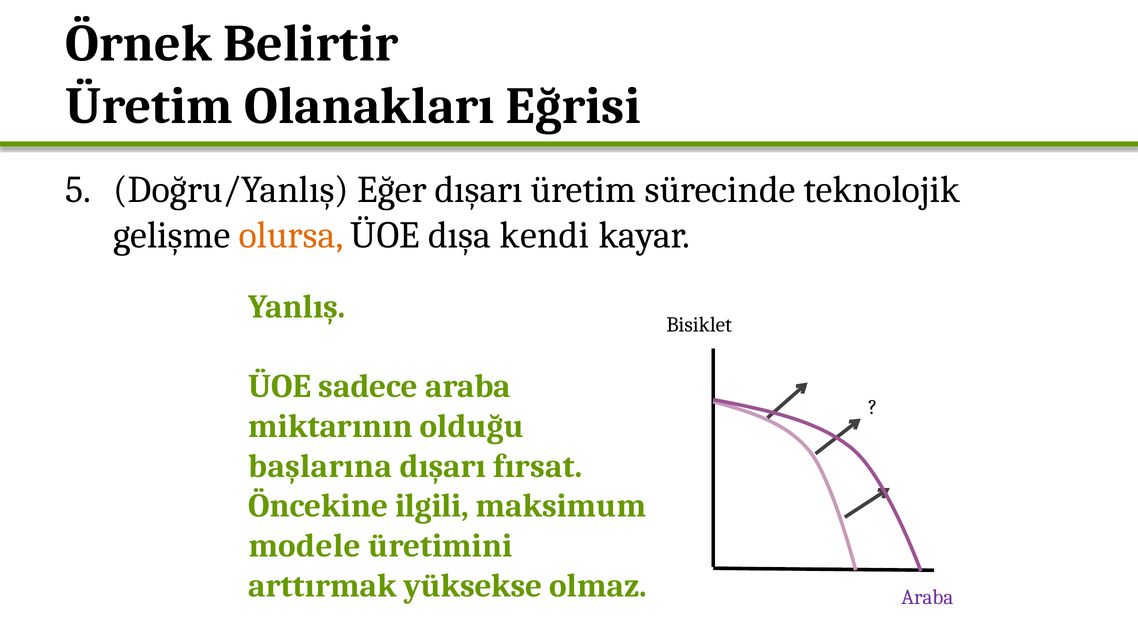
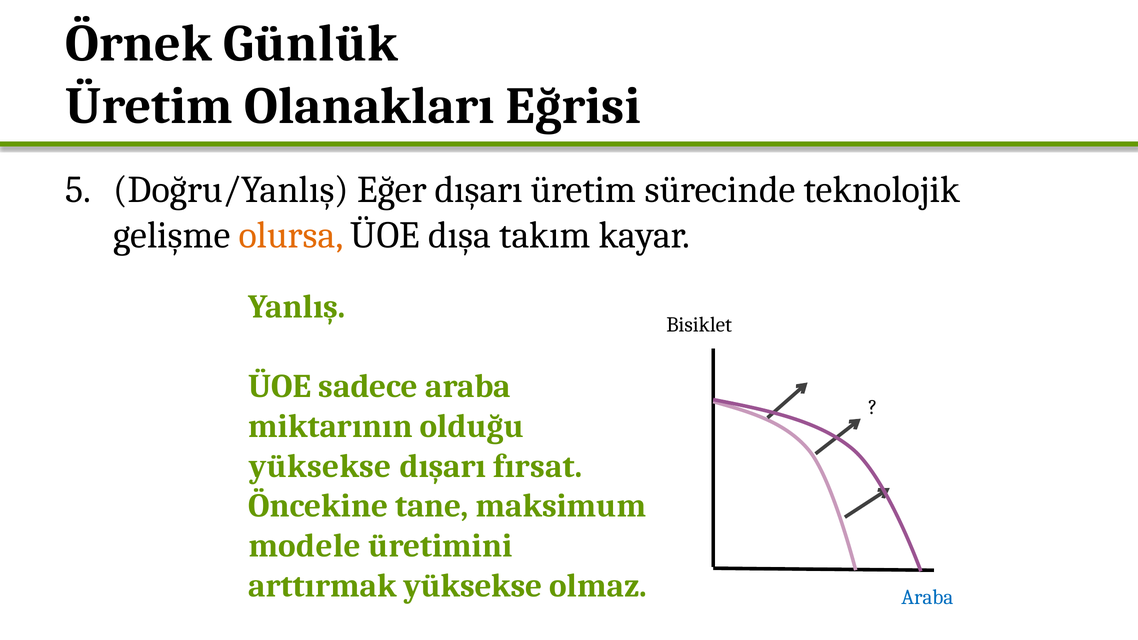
Belirtir: Belirtir -> Günlük (311, 44)
kendi: kendi -> takım (545, 235)
başlarına: başlarına -> yüksekse (320, 466)
ilgili: ilgili -> tane (432, 506)
Araba colour: purple -> blue (927, 597)
